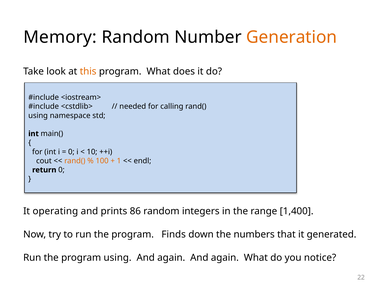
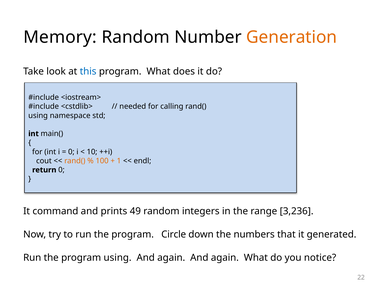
this colour: orange -> blue (88, 71)
operating: operating -> command (55, 211)
86: 86 -> 49 (135, 211)
1,400: 1,400 -> 3,236 (297, 211)
Finds: Finds -> Circle (174, 234)
